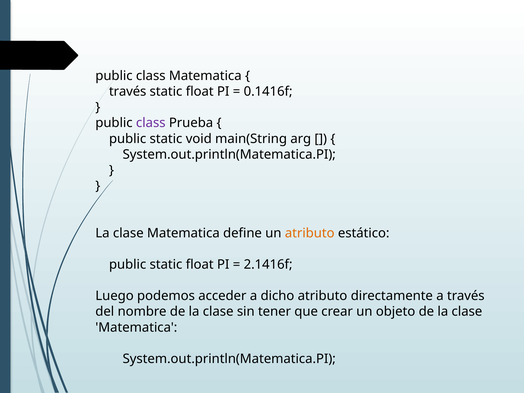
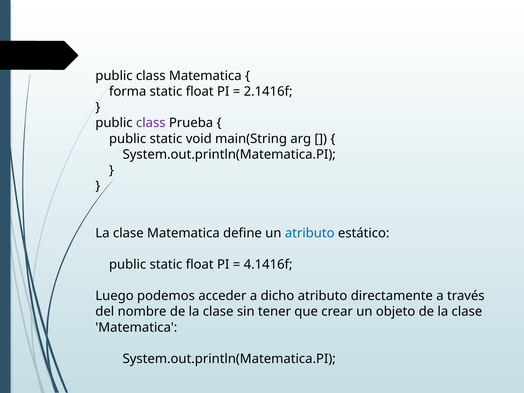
través: través -> forma (128, 92)
0.1416f: 0.1416f -> 2.1416f (268, 92)
atributo colour: orange -> blue (310, 233)
2.1416f: 2.1416f -> 4.1416f (268, 264)
